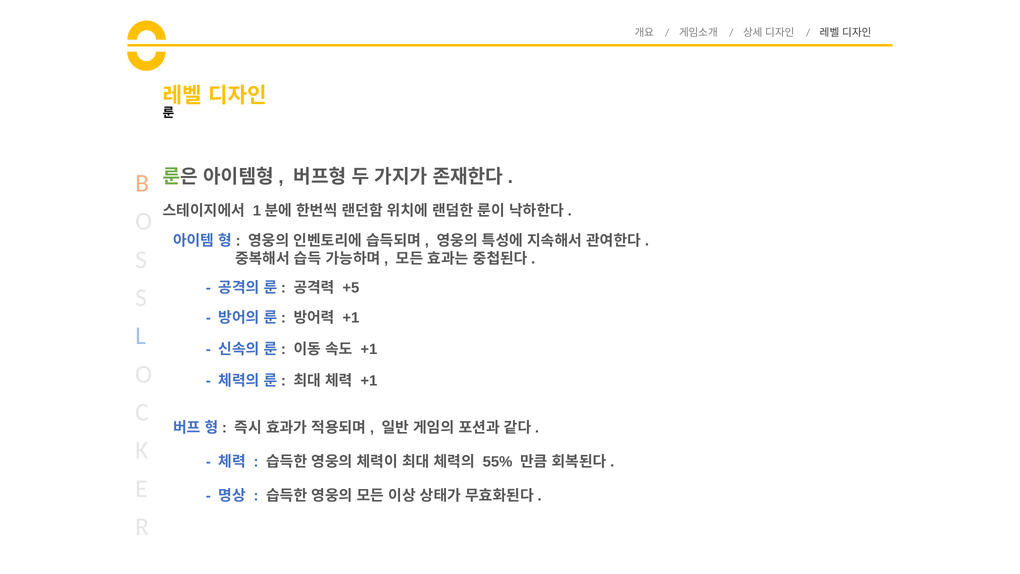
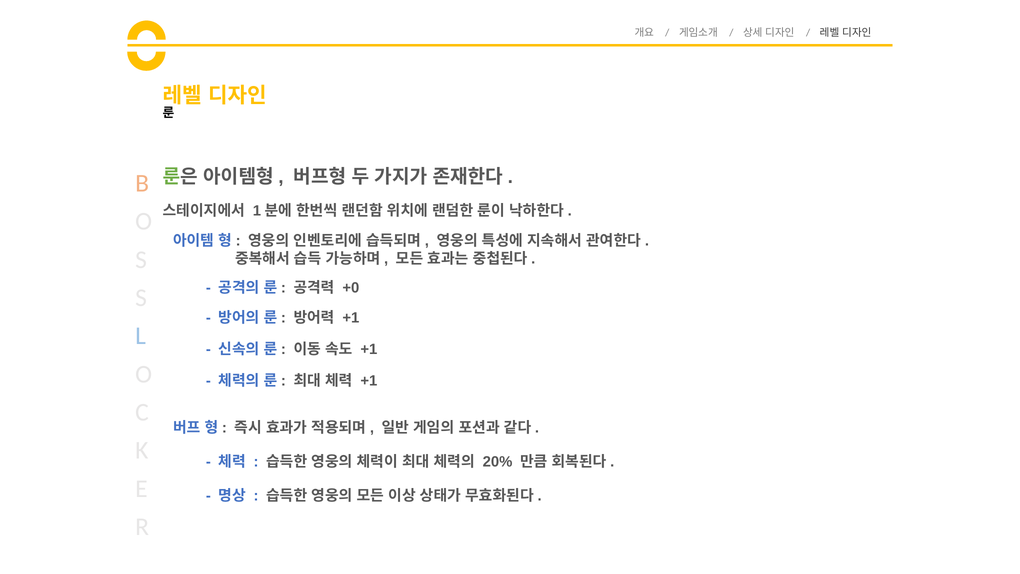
+5: +5 -> +0 (351, 288)
55%: 55% -> 20% (498, 462)
